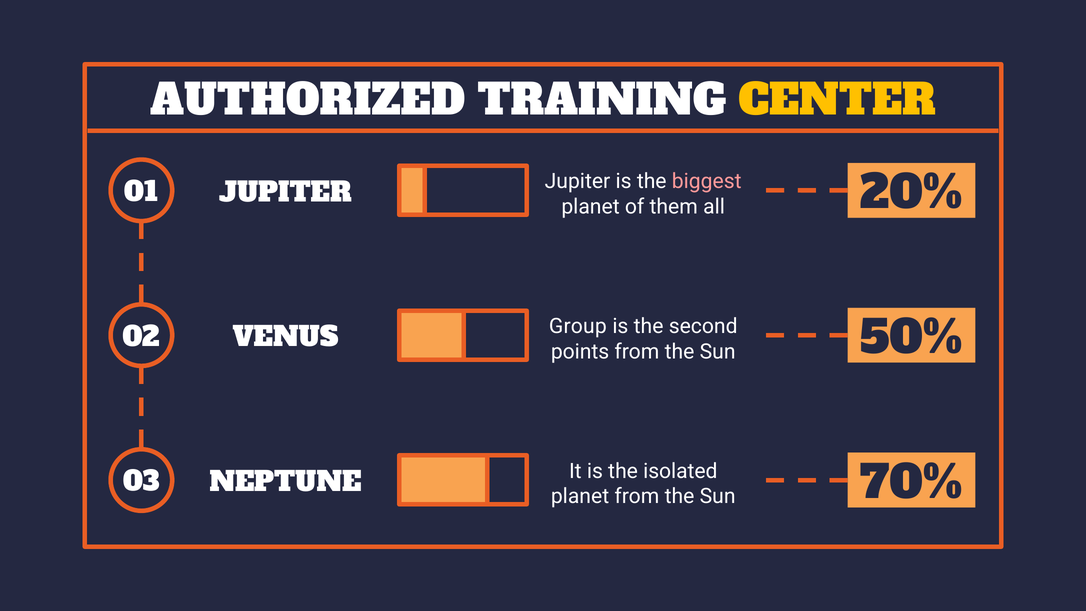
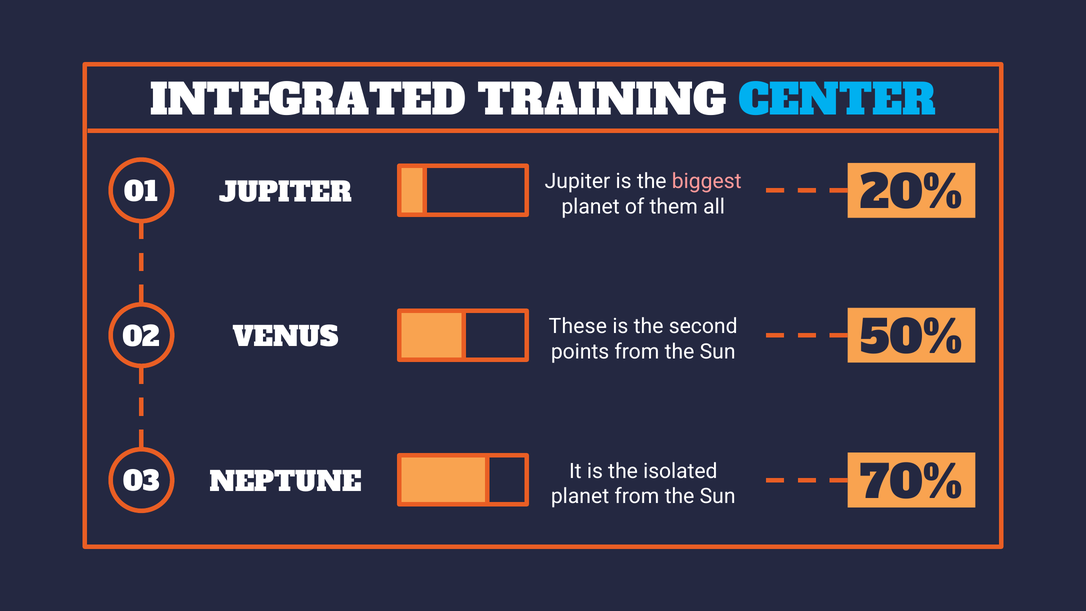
AUTHORIZED: AUTHORIZED -> INTEGRATED (308, 101)
CENTER colour: yellow -> light blue (837, 101)
Group: Group -> These (578, 326)
